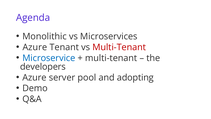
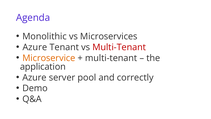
Microservice colour: blue -> orange (49, 58)
developers: developers -> application (43, 67)
adopting: adopting -> correctly (135, 77)
